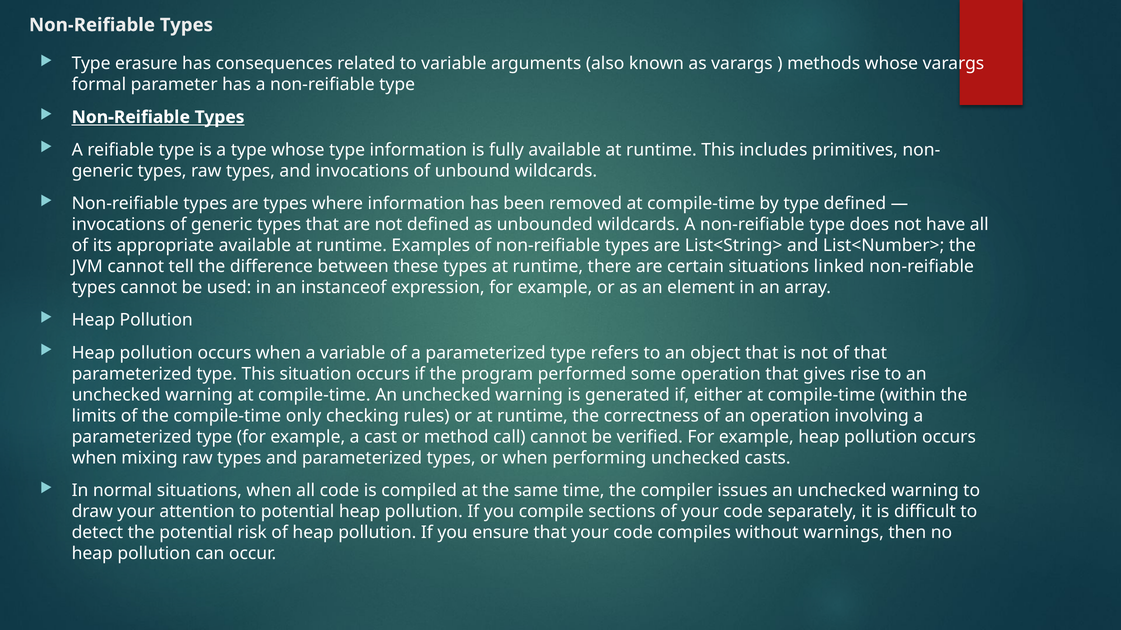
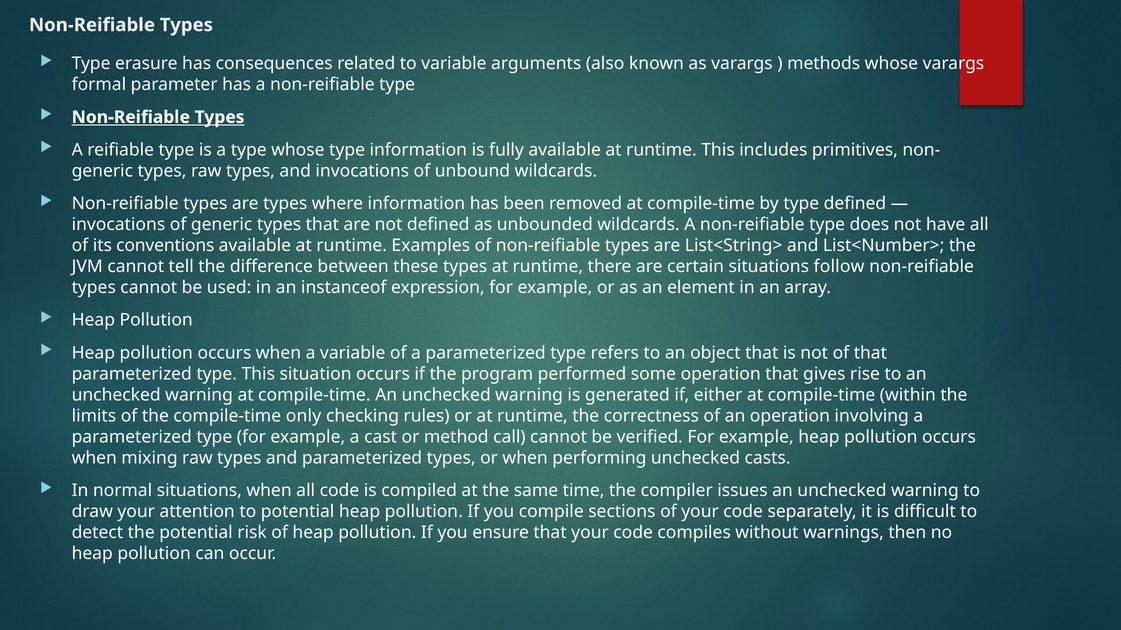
appropriate: appropriate -> conventions (165, 246)
linked: linked -> follow (839, 267)
